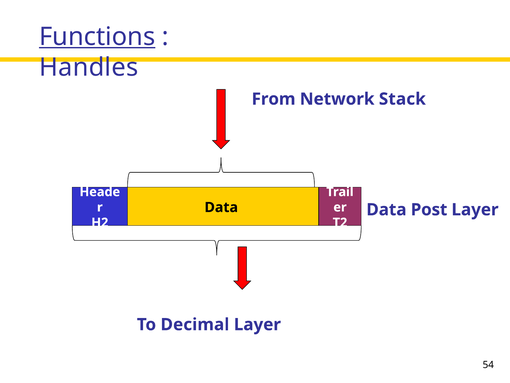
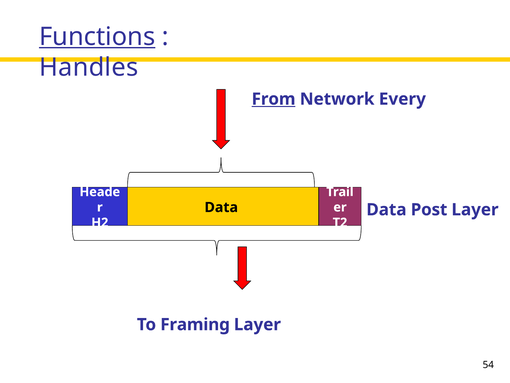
From underline: none -> present (274, 99)
Stack: Stack -> Every (402, 99)
Decimal: Decimal -> Framing (195, 324)
